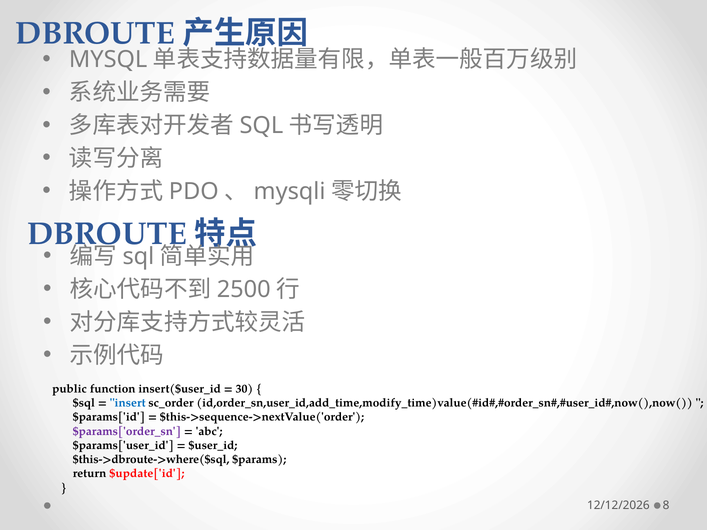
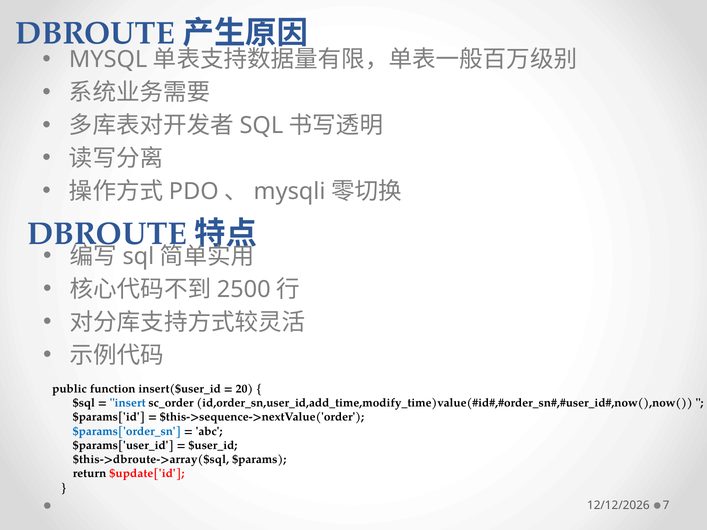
30: 30 -> 20 (244, 389)
$params['order_sn colour: purple -> blue (127, 431)
$this->dbroute->where($sql: $this->dbroute->where($sql -> $this->dbroute->array($sql (151, 460)
8: 8 -> 7 (666, 505)
